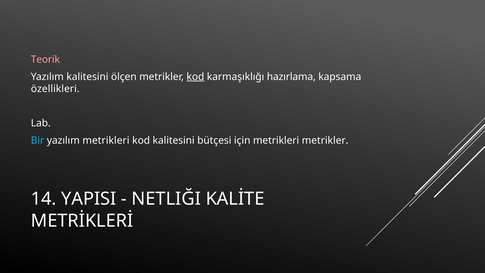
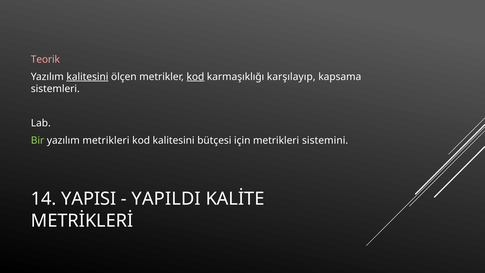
kalitesini underline: none -> present (87, 77)
hazırlama: hazırlama -> karşılayıp (291, 77)
özellikleri: özellikleri -> sistemleri (55, 89)
Bir colour: light blue -> light green (38, 140)
metrikleri metrikler: metrikler -> sistemini (325, 140)
NETLIĞI: NETLIĞI -> YAPILDI (166, 199)
